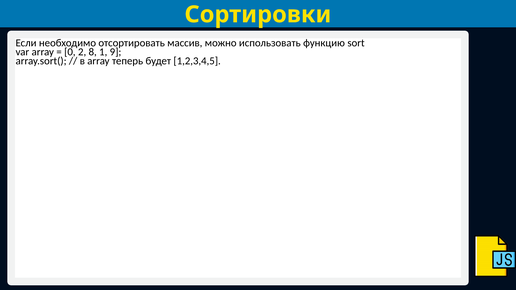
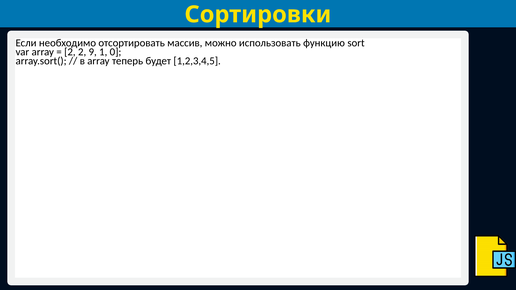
0: 0 -> 2 (70, 52)
8: 8 -> 9 (93, 52)
9: 9 -> 0 (116, 52)
